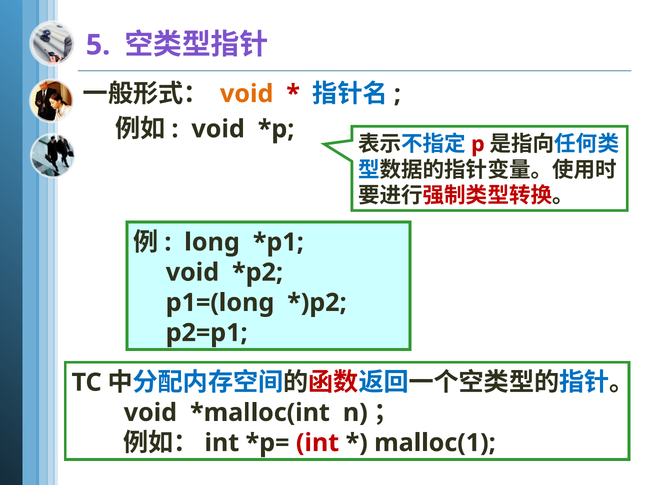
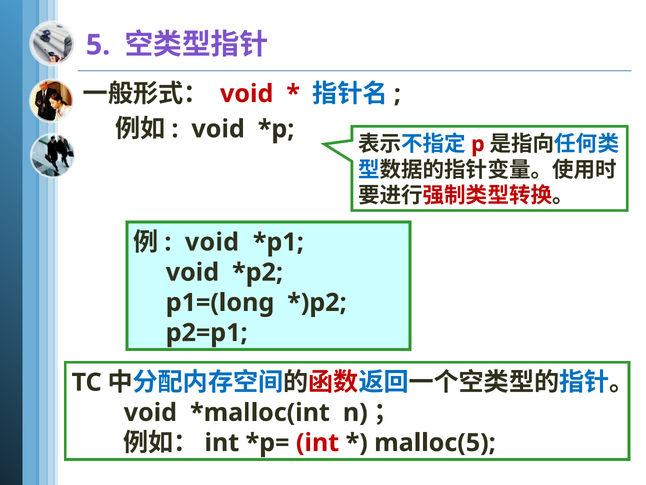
void colour: orange -> red (247, 94)
long: long -> void (212, 242)
malloc(1: malloc(1 -> malloc(5 (435, 442)
